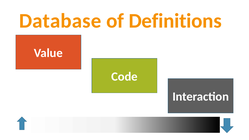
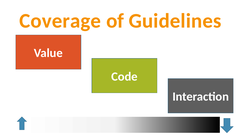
Database: Database -> Coverage (60, 21)
Definitions: Definitions -> Guidelines (175, 21)
